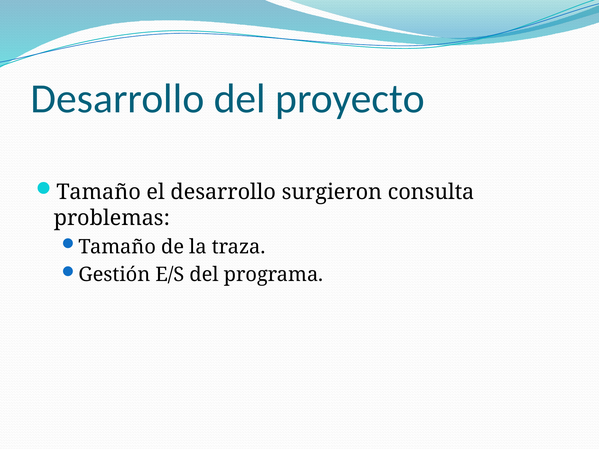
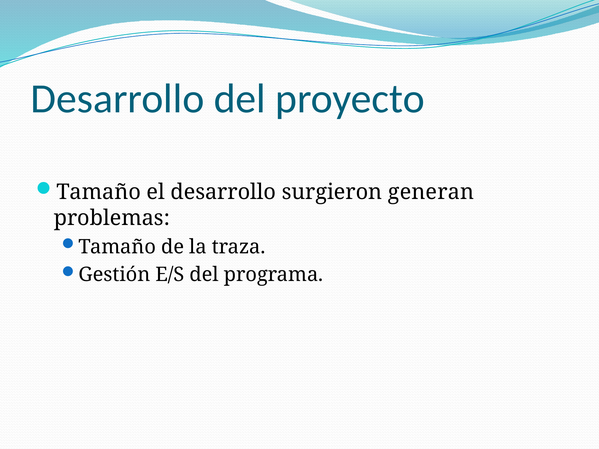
consulta: consulta -> generan (431, 192)
